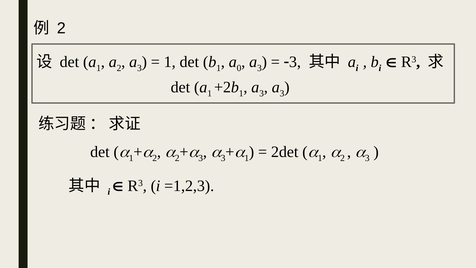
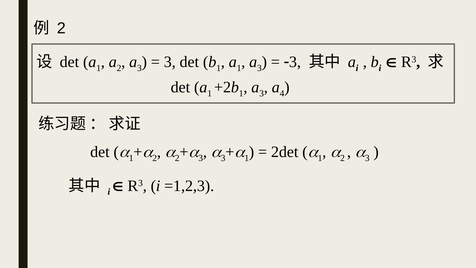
1: 1 -> 3 (170, 62)
0: 0 -> 1 (239, 68)
3: 3 -> 4 (282, 93)
